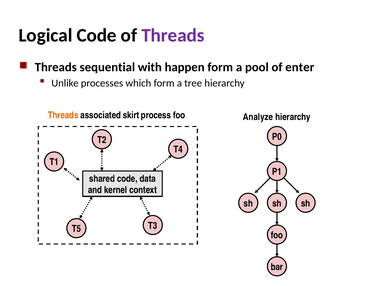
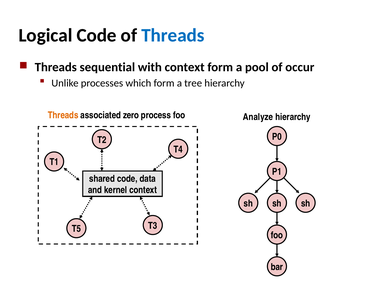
Threads colour: purple -> blue (173, 35)
with happen: happen -> context (185, 67)
enter: enter -> occur (300, 67)
skirt: skirt -> zero (131, 115)
